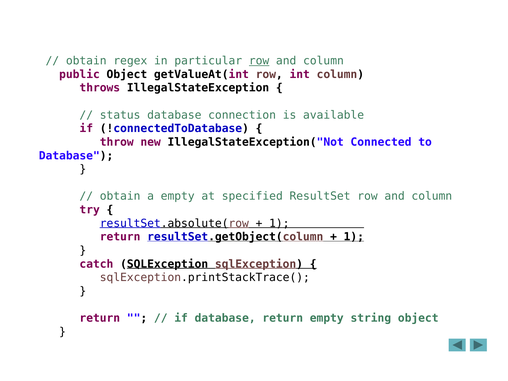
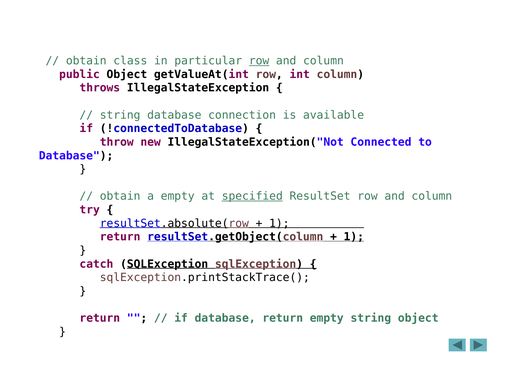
regex: regex -> class (130, 61)
status: status -> string (120, 115)
specified underline: none -> present (252, 196)
